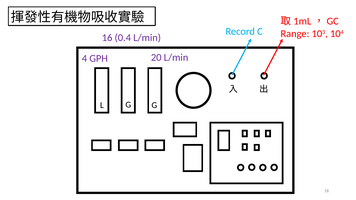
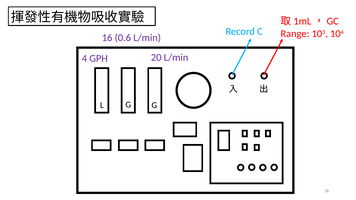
0.4: 0.4 -> 0.6 (123, 38)
